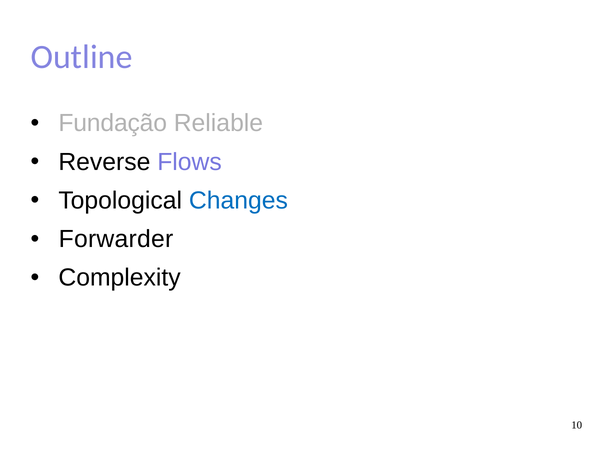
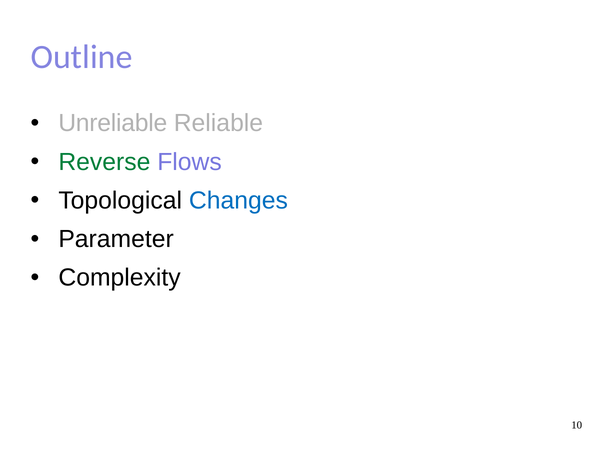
Fundação: Fundação -> Unreliable (113, 123)
Reverse colour: black -> green (104, 162)
Forwarder: Forwarder -> Parameter (116, 239)
